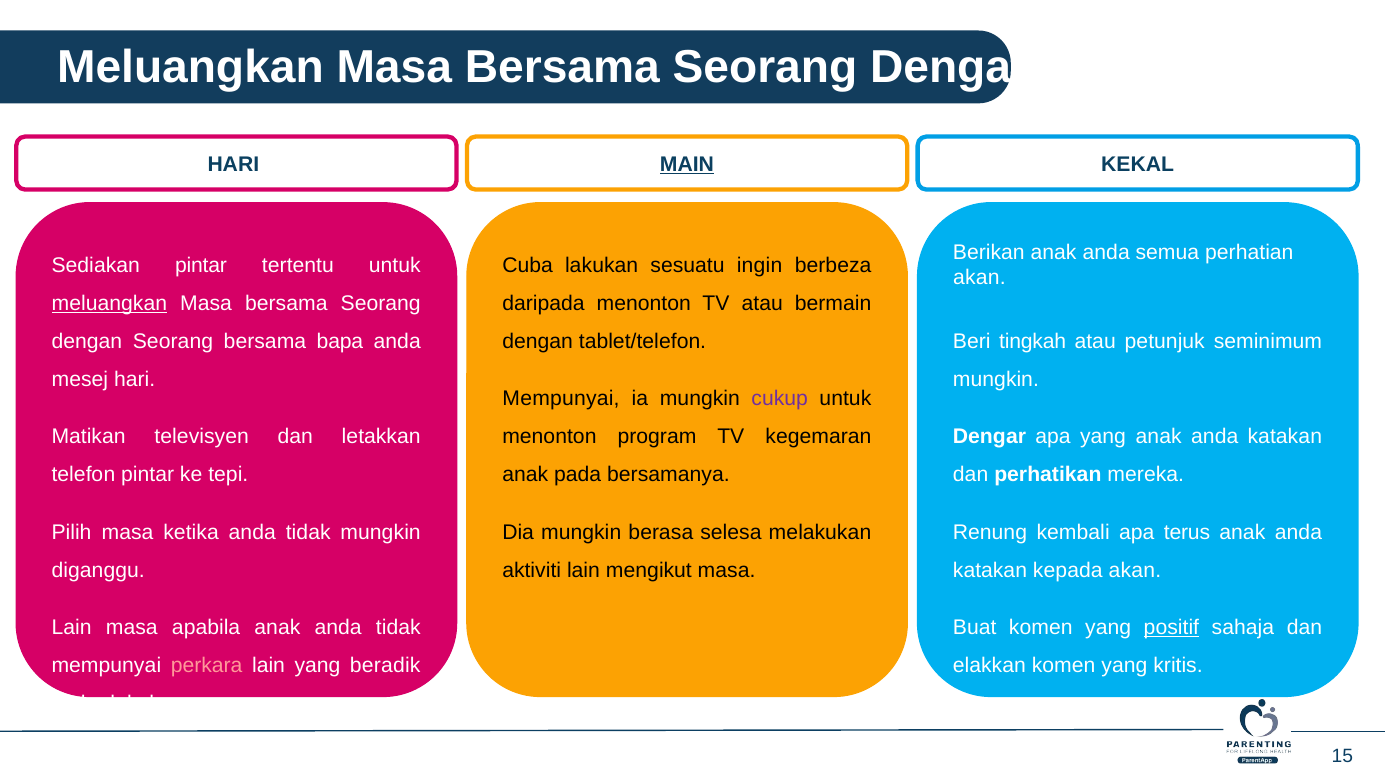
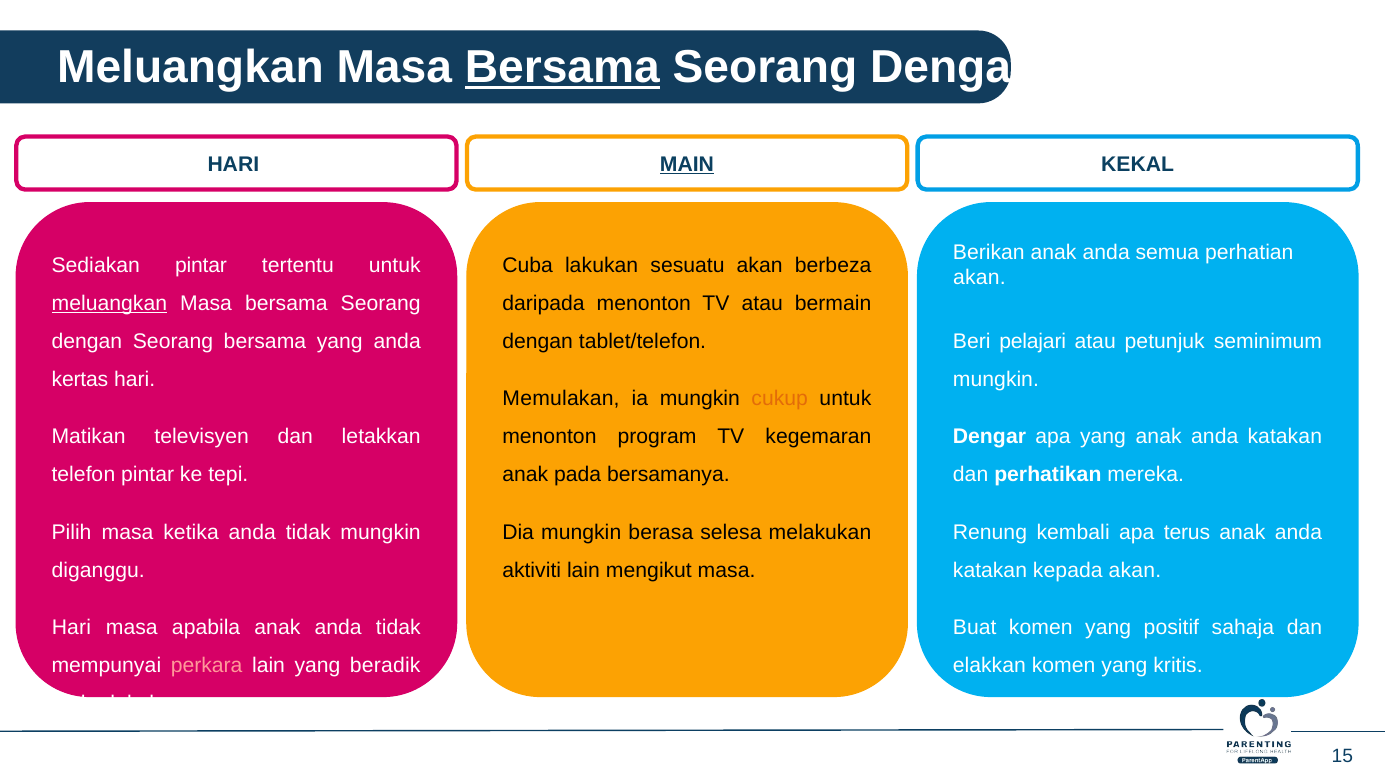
Bersama underline: none -> present (562, 68)
sesuatu ingin: ingin -> akan (760, 265)
bersama bapa: bapa -> yang (340, 341)
tingkah: tingkah -> pelajari (1033, 341)
mesej: mesej -> kertas (80, 379)
Mempunyai: Mempunyai -> Memulakan (561, 399)
cukup colour: purple -> orange (780, 399)
Lain: Lain -> Hari (71, 628)
positif underline: present -> none (1171, 628)
